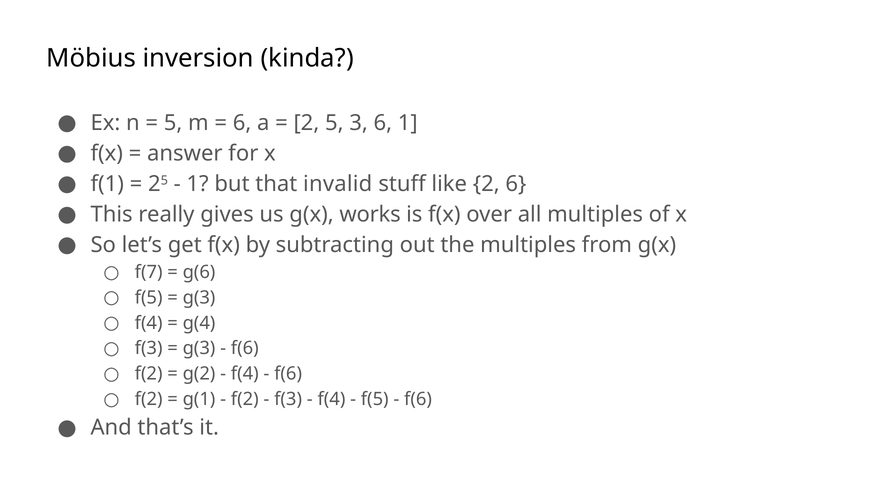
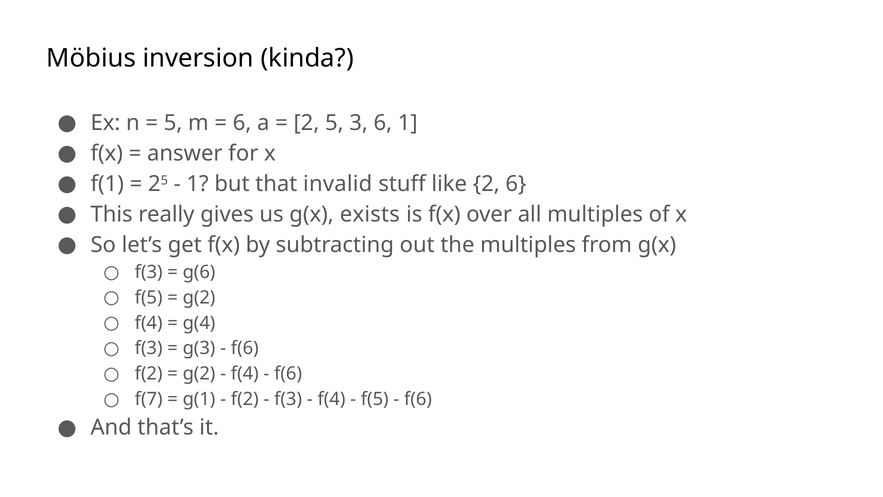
works: works -> exists (370, 214)
f(7: f(7 -> f(3 (149, 272)
g(3: g(3 -> g(2 (199, 297)
f(2: f(2 -> f(7 (149, 399)
